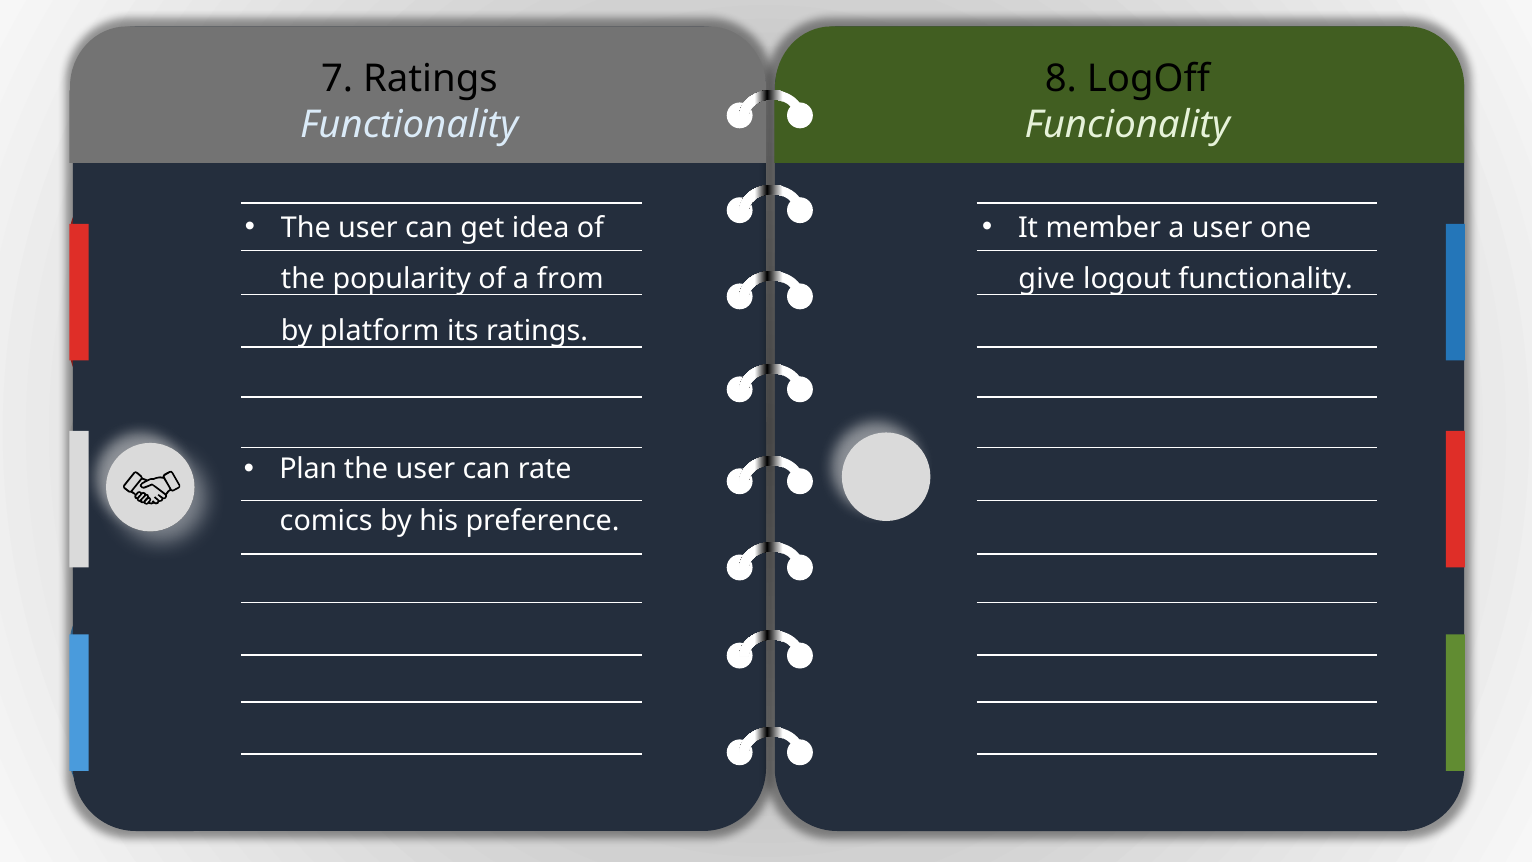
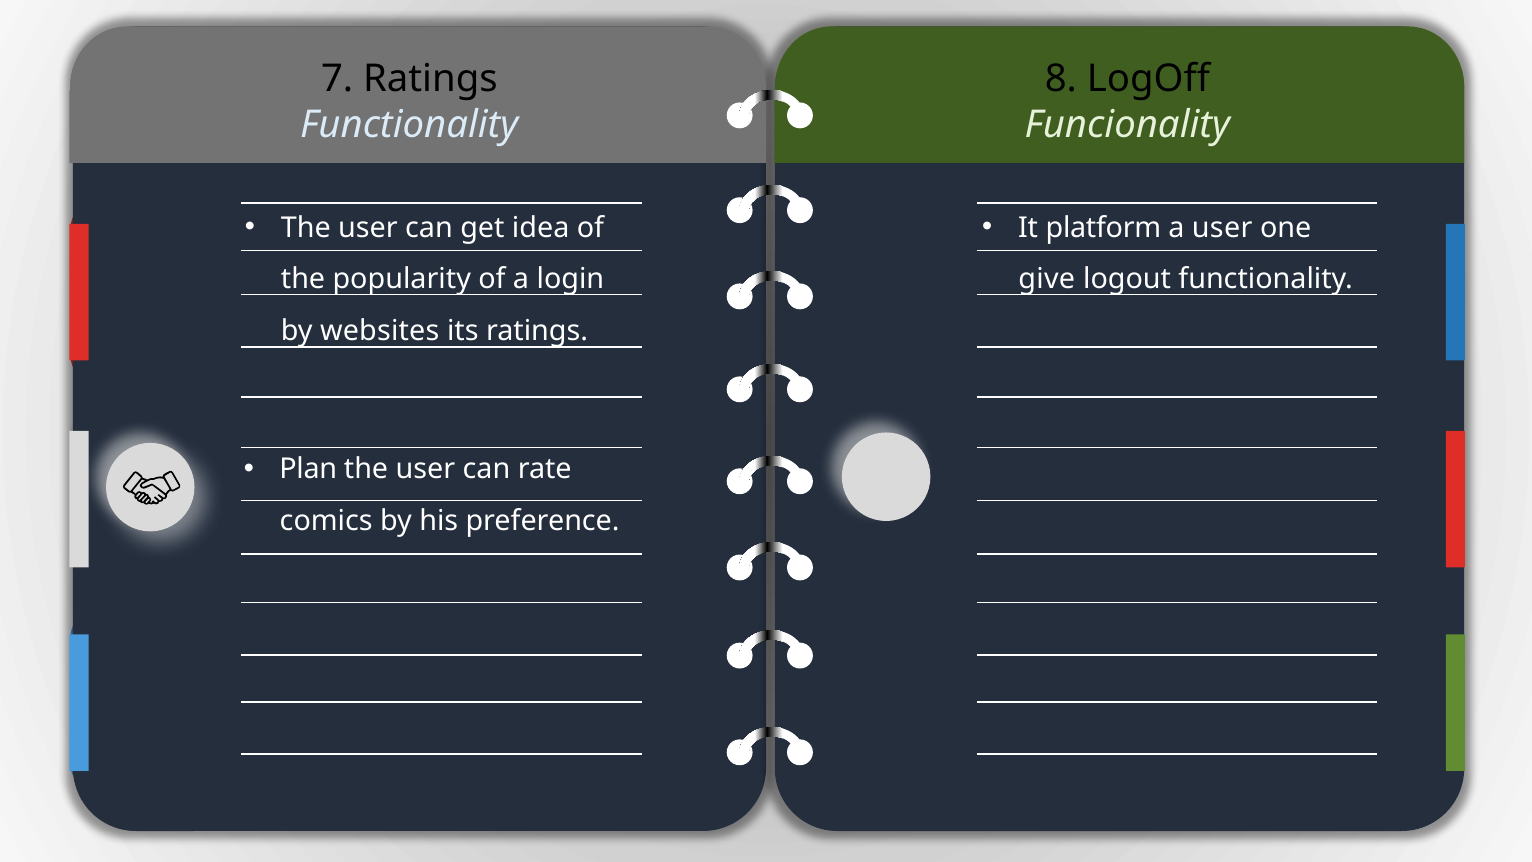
member: member -> platform (1103, 228)
from: from -> login (570, 279)
platform: platform -> websites (380, 331)
